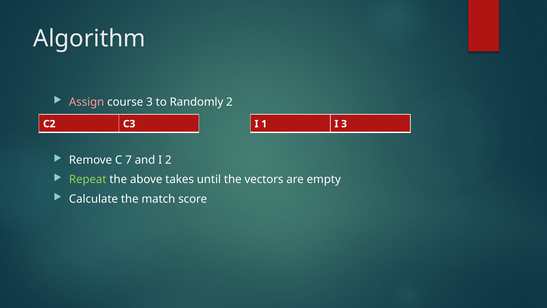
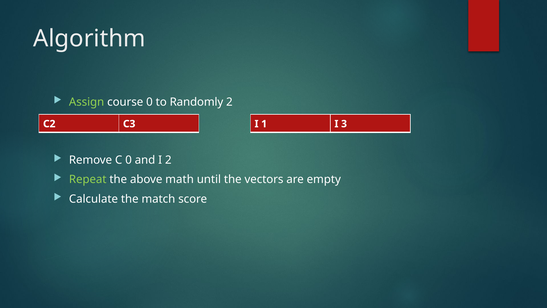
Assign colour: pink -> light green (87, 102)
course 3: 3 -> 0 (150, 102)
C 7: 7 -> 0 (129, 160)
takes: takes -> math (180, 179)
